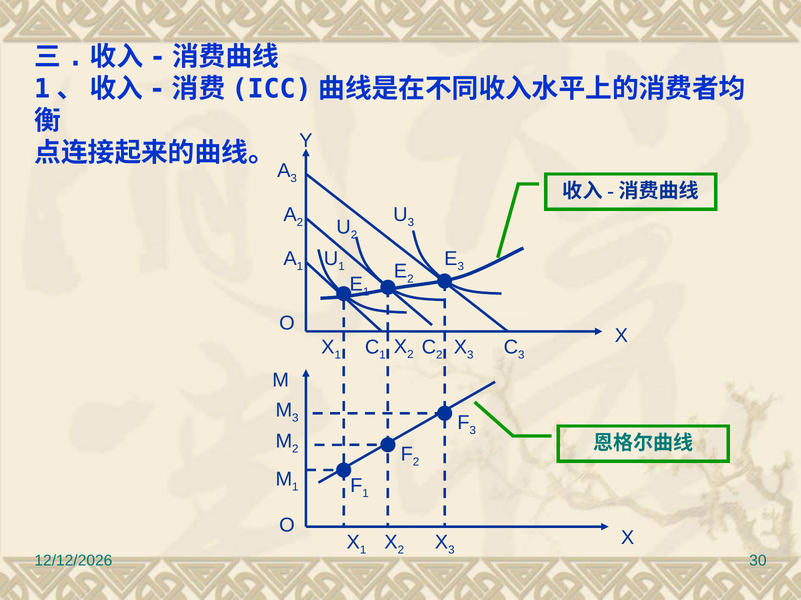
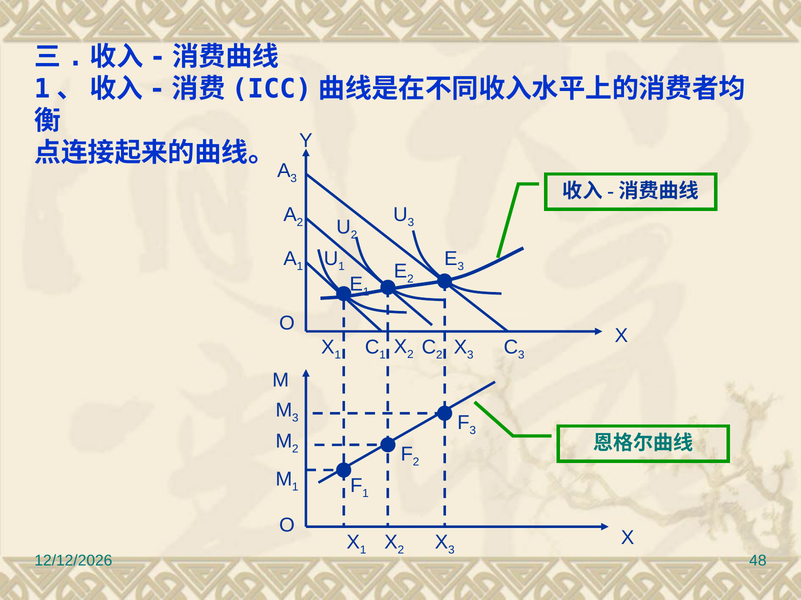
30: 30 -> 48 (758, 562)
